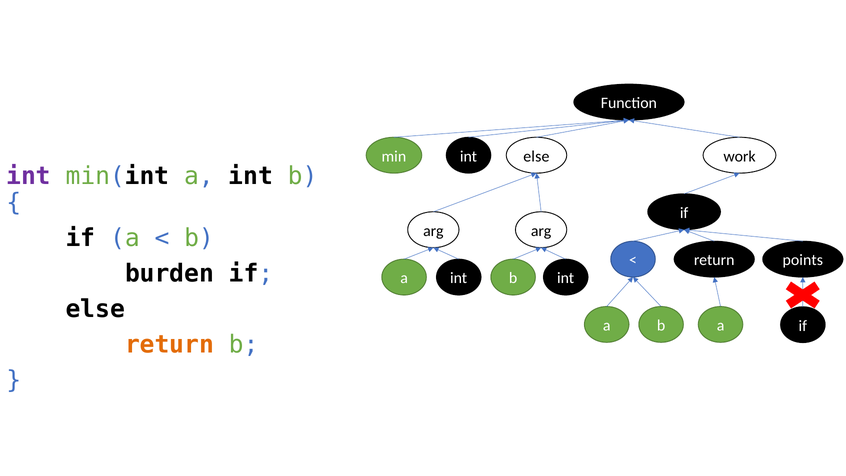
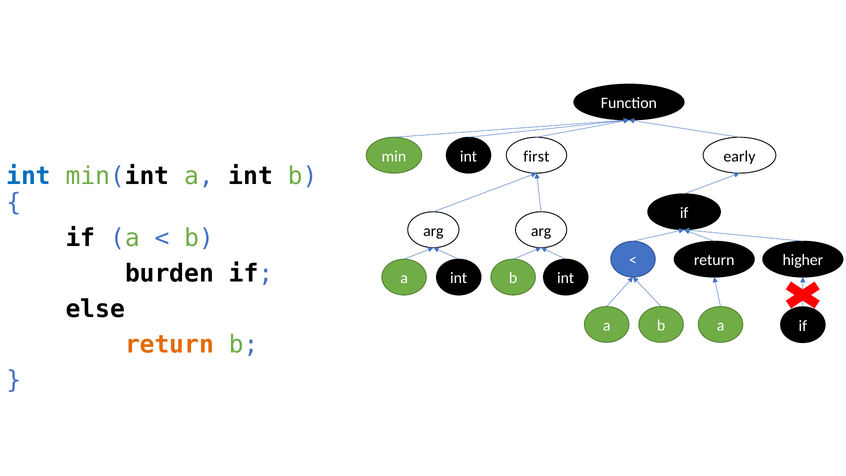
int else: else -> first (536, 156)
work: work -> early (739, 156)
int colour: purple -> blue (29, 176)
points: points -> higher (803, 260)
